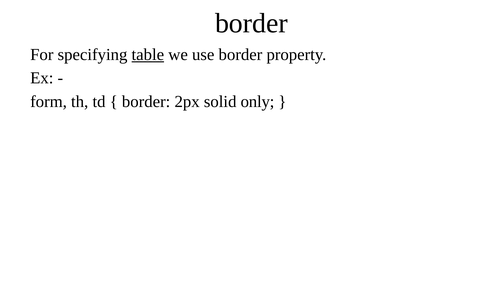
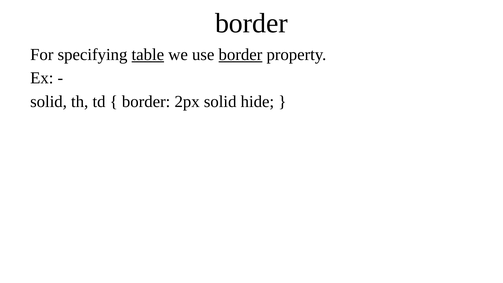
border underline: none -> present (240, 55)
form: form -> solid (49, 102)
only: only -> hide (257, 102)
